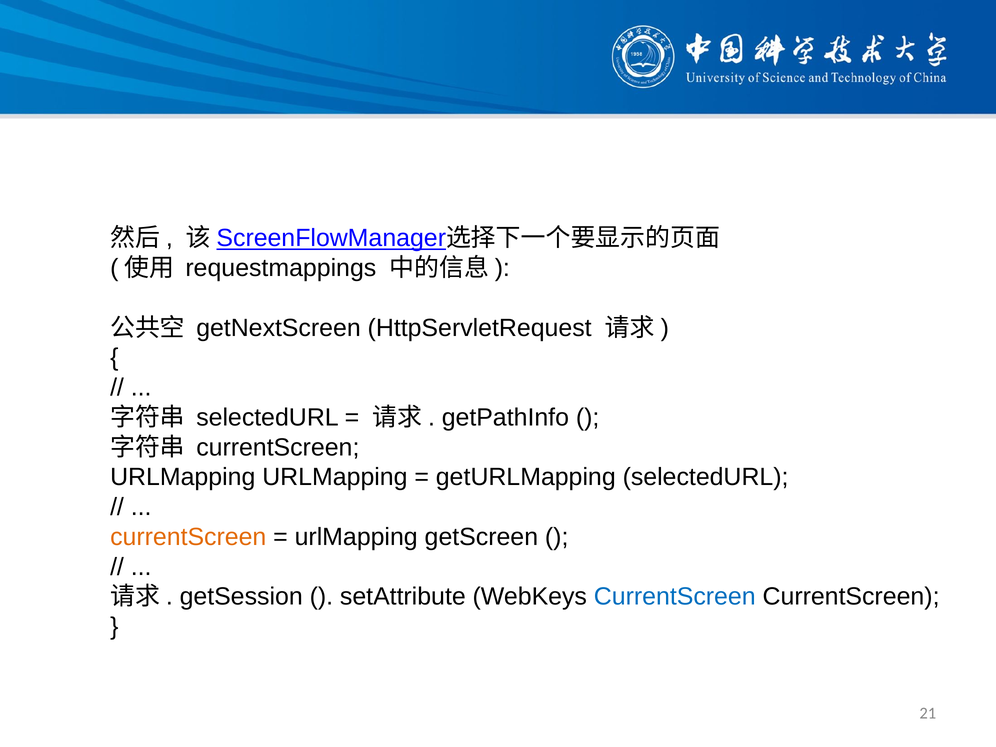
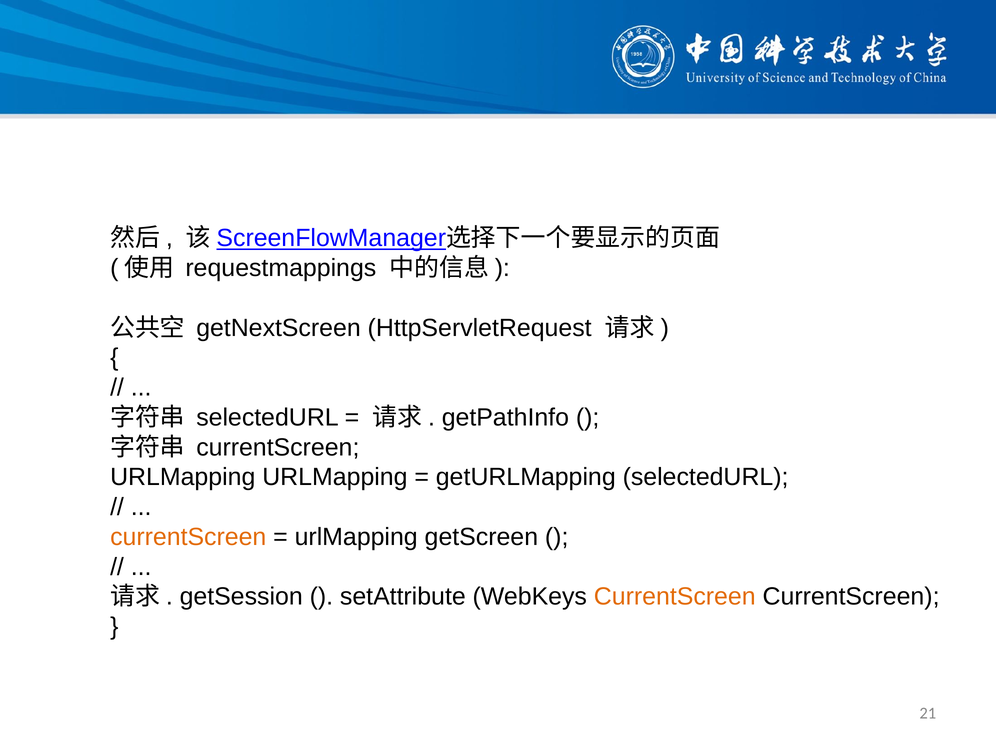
CurrentScreen colour: blue -> orange (675, 597)
